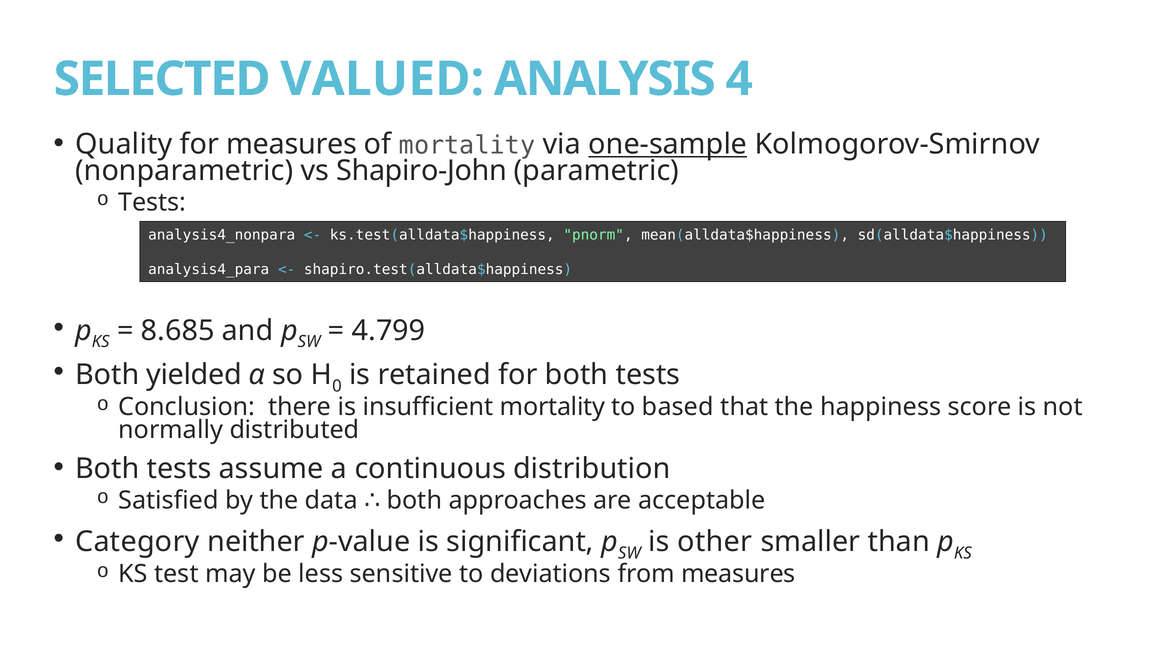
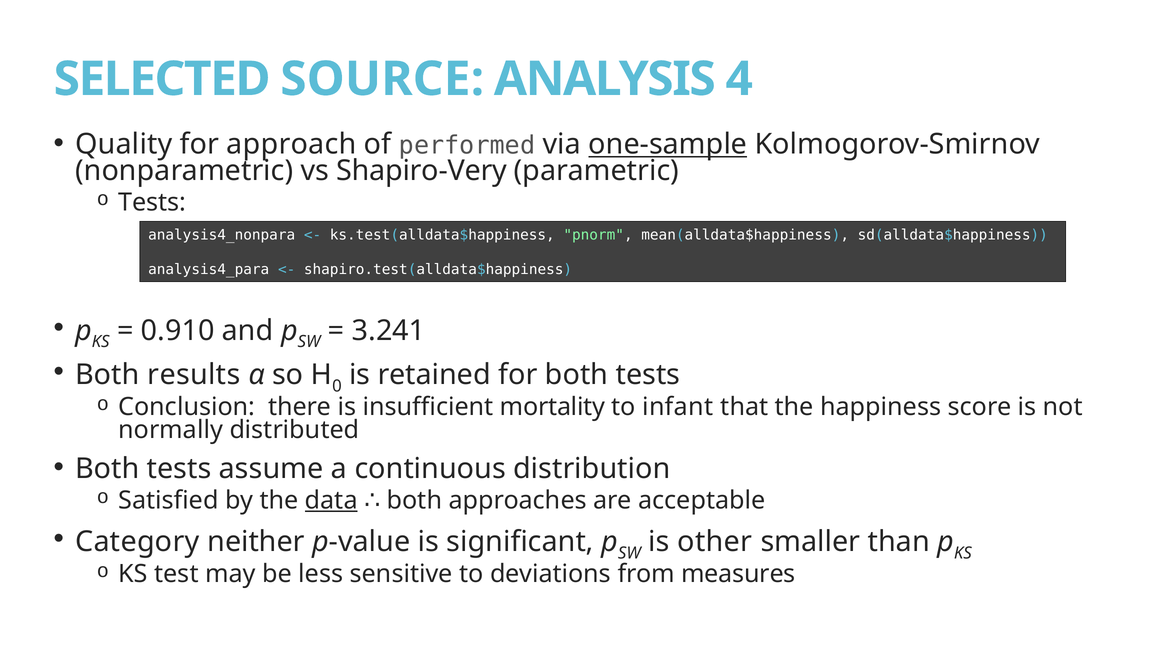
VALUED: VALUED -> SOURCE (382, 79)
for measures: measures -> approach (291, 144)
of mortality: mortality -> performed (467, 145)
Shapiro-John: Shapiro-John -> Shapiro-Very (422, 171)
8.685: 8.685 -> 0.910 (178, 330)
4.799: 4.799 -> 3.241 (389, 330)
yielded: yielded -> results (194, 374)
based: based -> infant (678, 407)
data underline: none -> present (331, 500)
